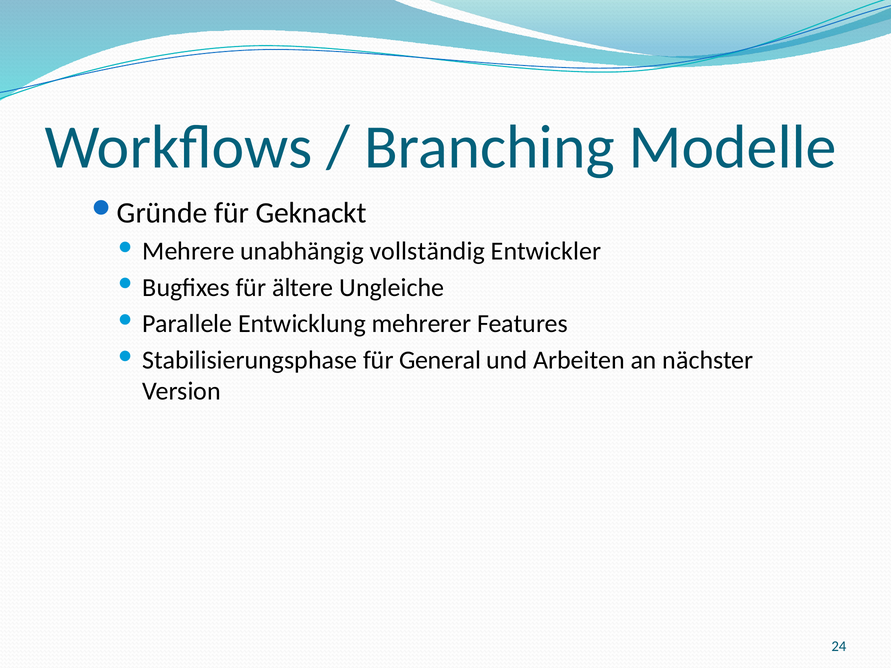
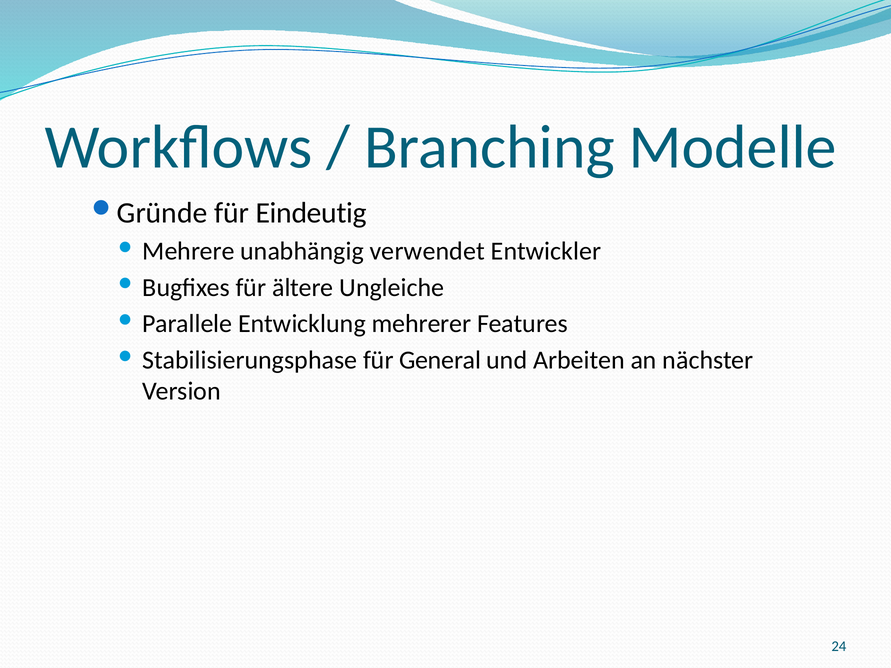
Geknackt: Geknackt -> Eindeutig (311, 213)
vollständig: vollständig -> verwendet (427, 251)
